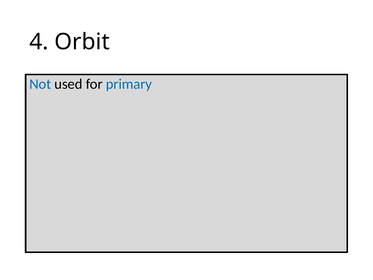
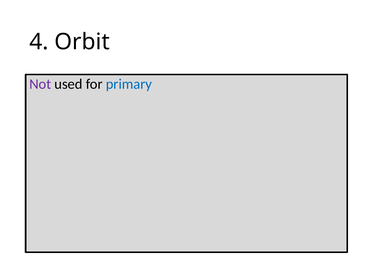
Not colour: blue -> purple (40, 84)
